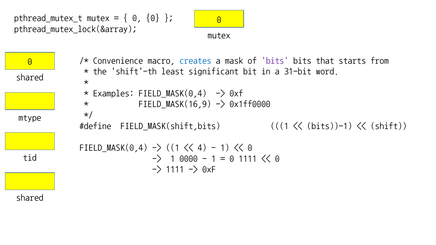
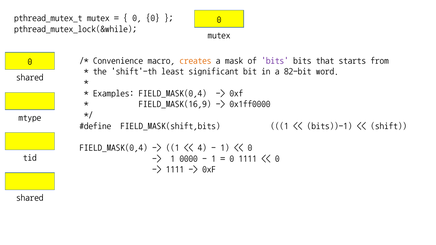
pthread_mutex_lock(&array: pthread_mutex_lock(&array -> pthread_mutex_lock(&while (75, 29)
creates colour: blue -> orange (195, 60)
31-bit: 31-bit -> 82-bit (298, 71)
